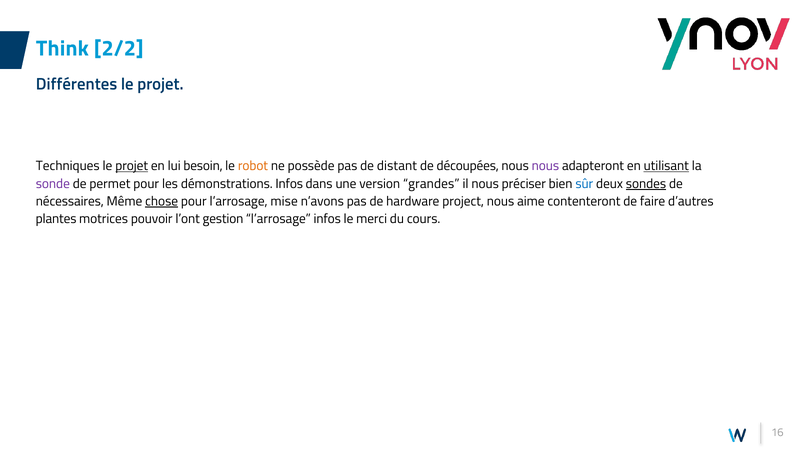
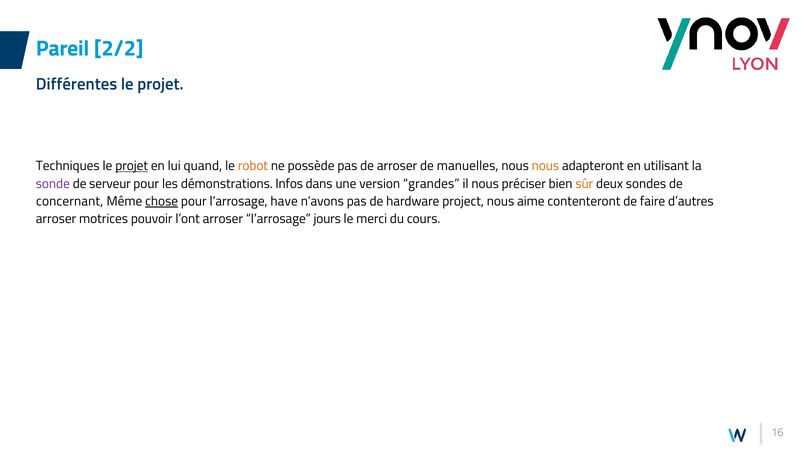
Think: Think -> Pareil (63, 49)
besoin: besoin -> quand (203, 166)
de distant: distant -> arroser (397, 166)
découpées: découpées -> manuelles (468, 166)
nous colour: purple -> orange (545, 166)
utilisant underline: present -> none (666, 166)
permet: permet -> serveur (110, 183)
sûr colour: blue -> orange (584, 183)
sondes underline: present -> none (646, 183)
nécessaires: nécessaires -> concernant (70, 201)
mise: mise -> have (284, 201)
plantes: plantes -> arroser (56, 219)
l’ont gestion: gestion -> arroser (223, 219)
l’arrosage infos: infos -> jours (327, 219)
